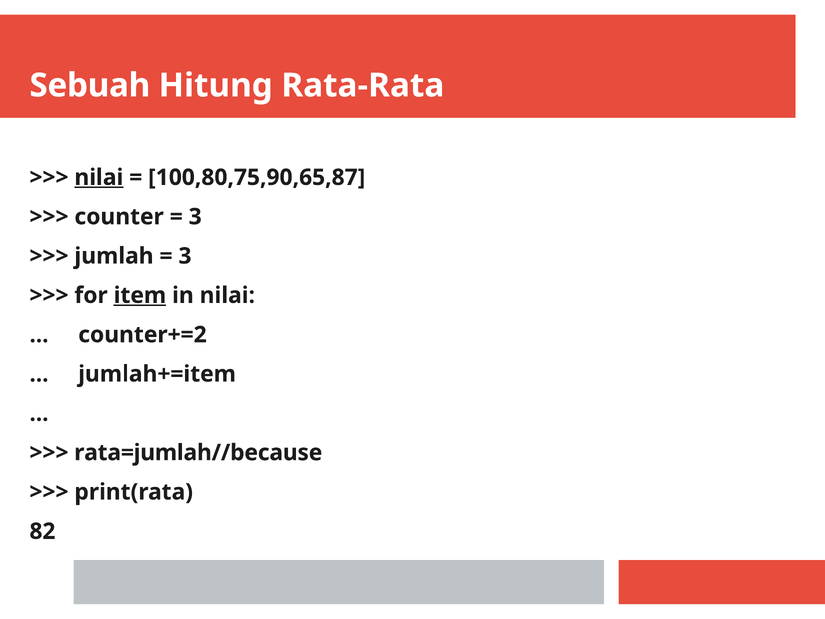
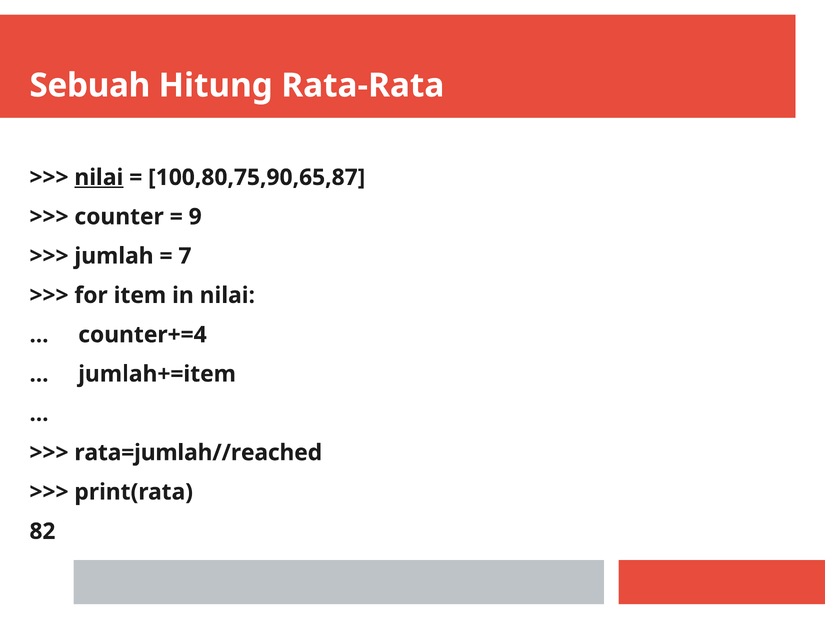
3: 3 -> 9 (195, 217)
3: 3 -> 7 (185, 256)
item underline: present -> none (140, 295)
counter+=2: counter+=2 -> counter+=4 (142, 335)
rata=jumlah//because: rata=jumlah//because -> rata=jumlah//reached (198, 452)
